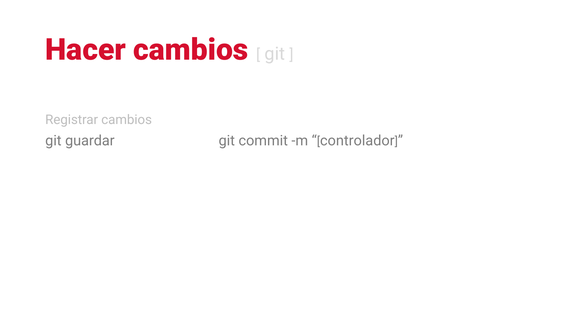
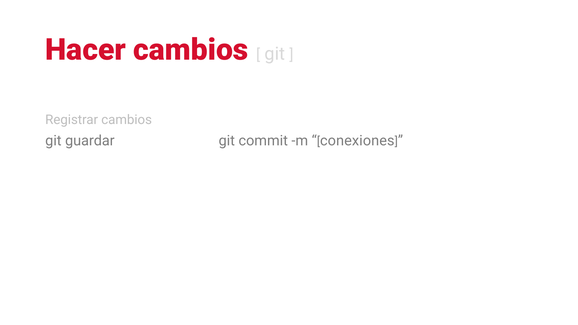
controlador: controlador -> conexiones (357, 141)
